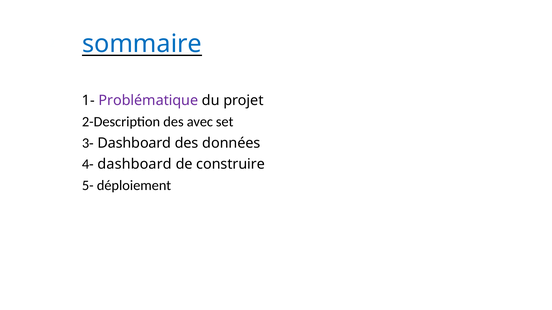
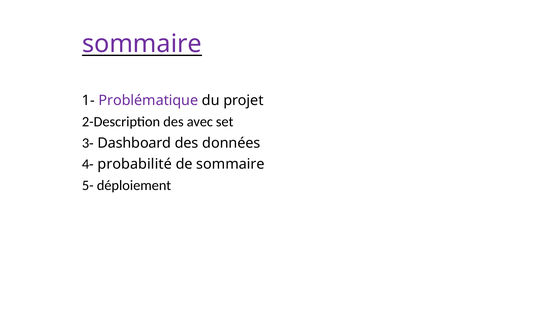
sommaire colour: blue -> purple (142, 44)
dashboard: dashboard -> probabilité (135, 164)
de construire: construire -> sommaire (231, 164)
